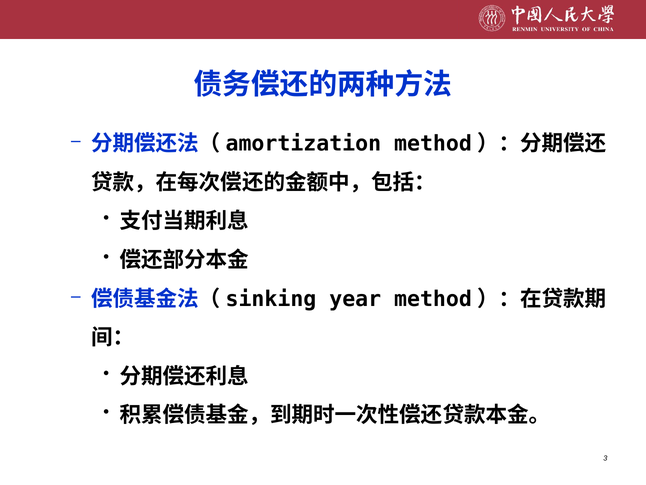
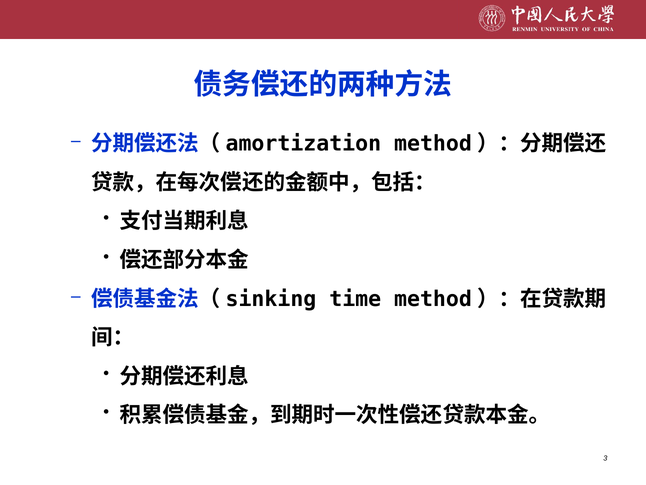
year: year -> time (355, 299)
